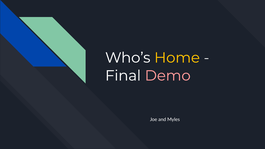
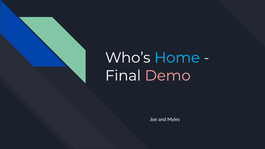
Home colour: yellow -> light blue (177, 58)
